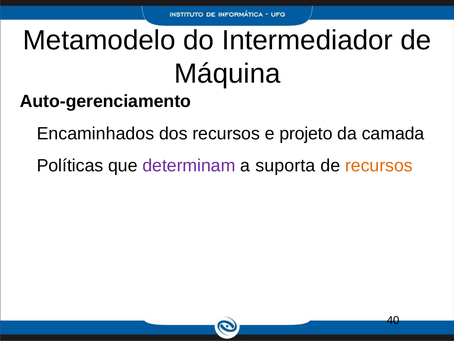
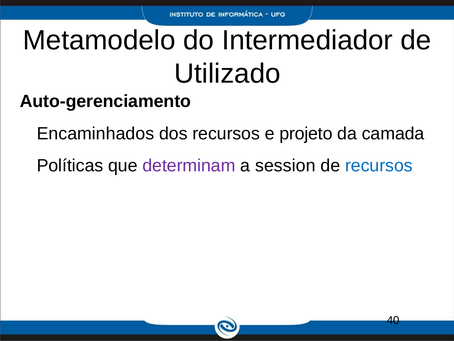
Máquina: Máquina -> Utilizado (227, 73)
suporta: suporta -> session (285, 166)
recursos colour: orange -> blue (379, 166)
